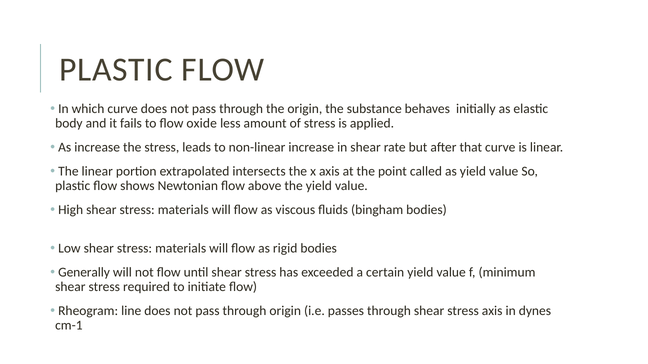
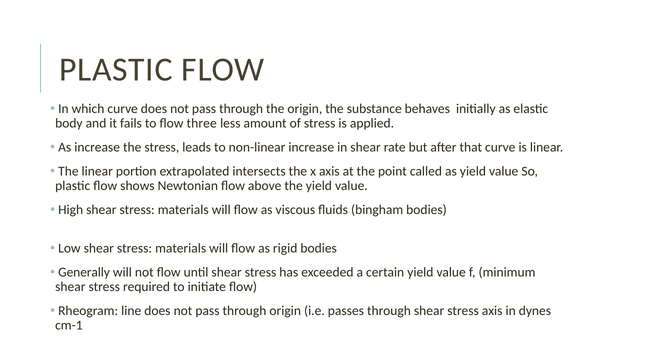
oxide: oxide -> three (202, 123)
